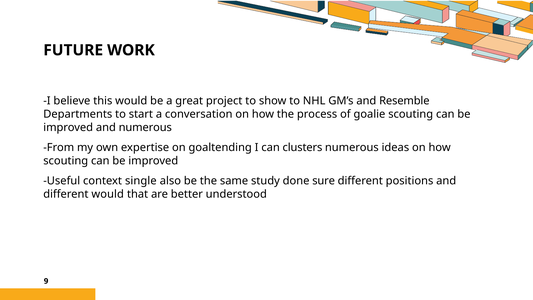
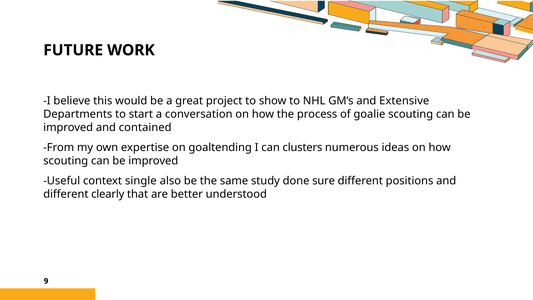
Resemble: Resemble -> Extensive (404, 101)
and numerous: numerous -> contained (145, 127)
different would: would -> clearly (108, 194)
